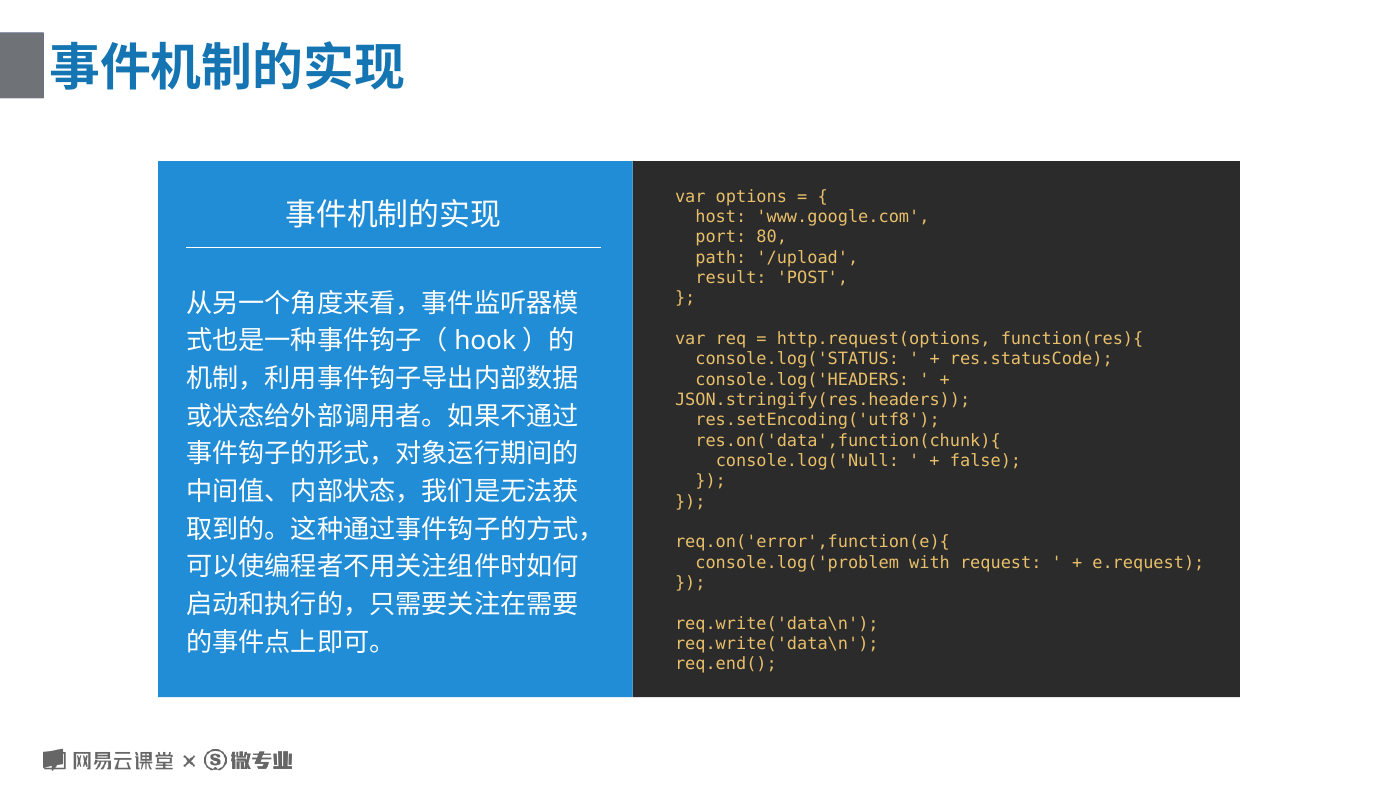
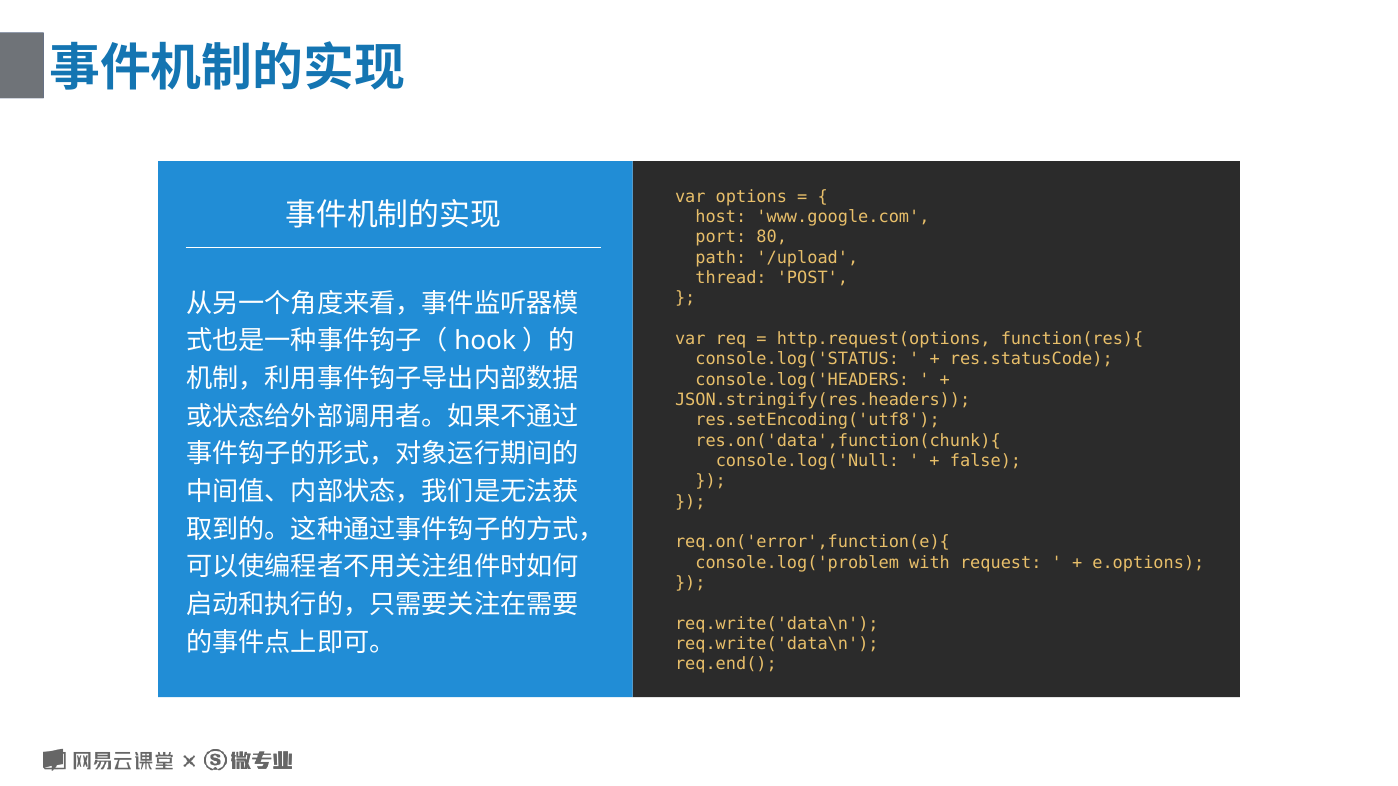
result: result -> thread (731, 278)
e.request: e.request -> e.options (1148, 563)
